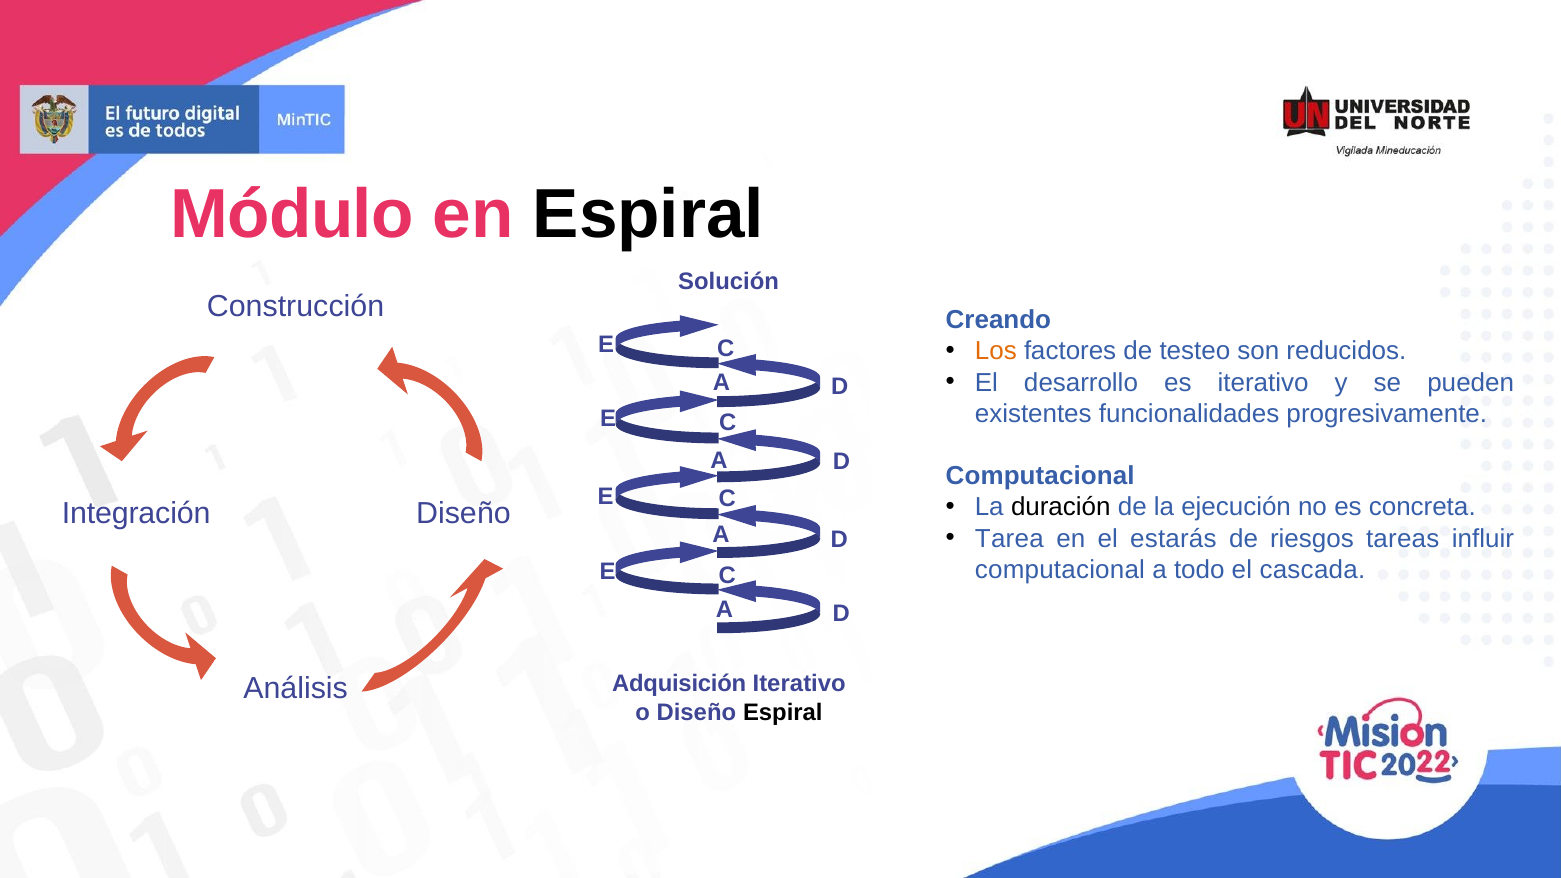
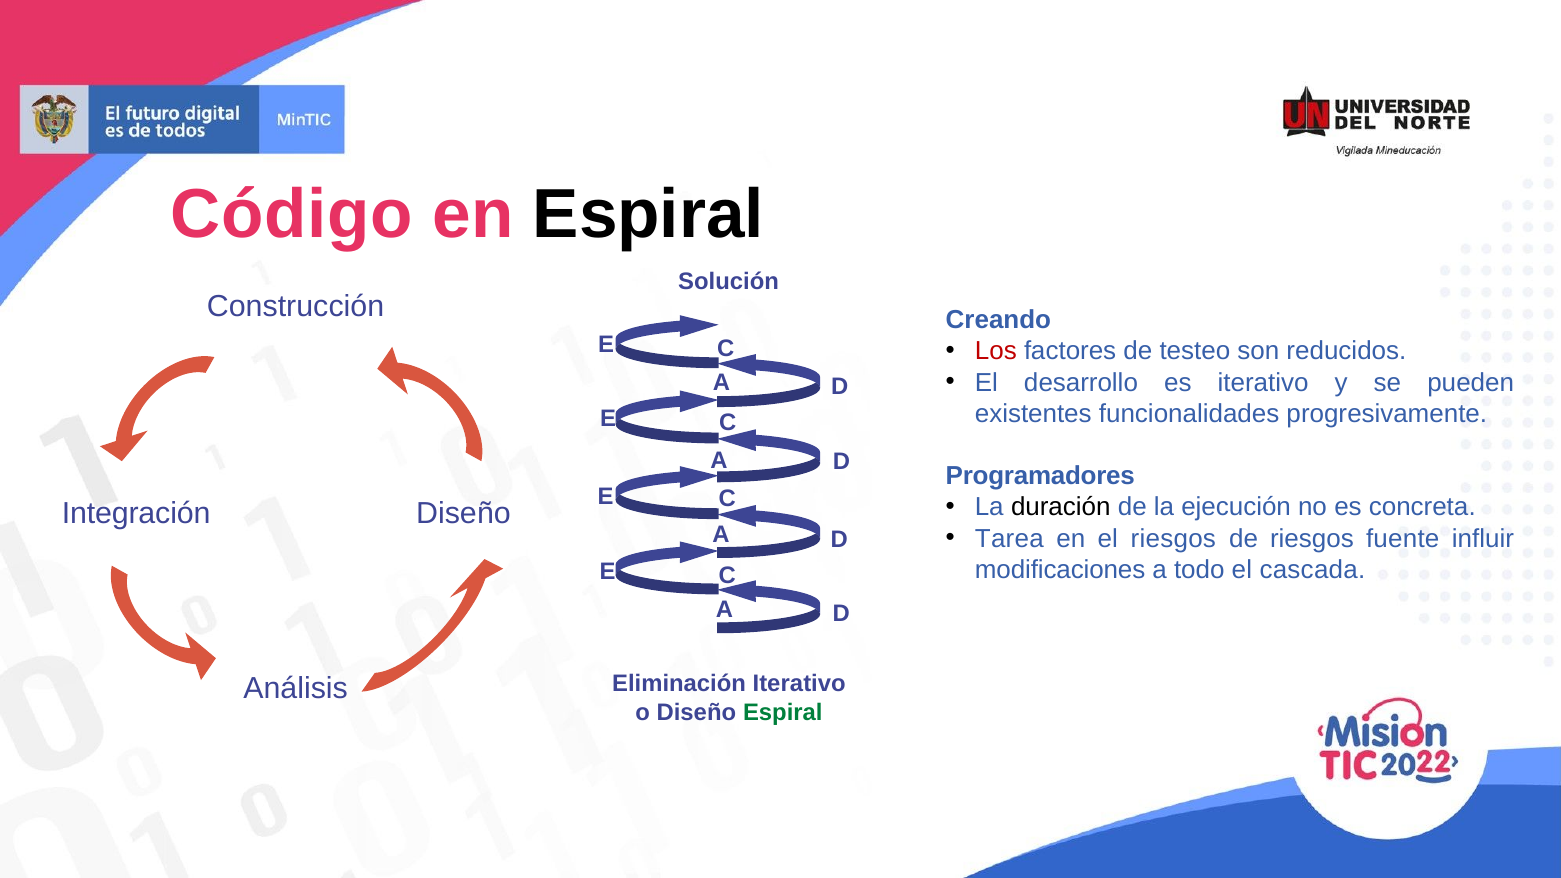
Módulo: Módulo -> Código (292, 215)
Los colour: orange -> red (996, 351)
Computacional: Computacional -> Programadores (1040, 476)
el estarás: estarás -> riesgos (1173, 539)
tareas: tareas -> fuente (1403, 539)
computacional: computacional -> modificaciones (1060, 570)
Adquisición: Adquisición -> Eliminación (679, 684)
Espiral colour: black -> green (783, 712)
